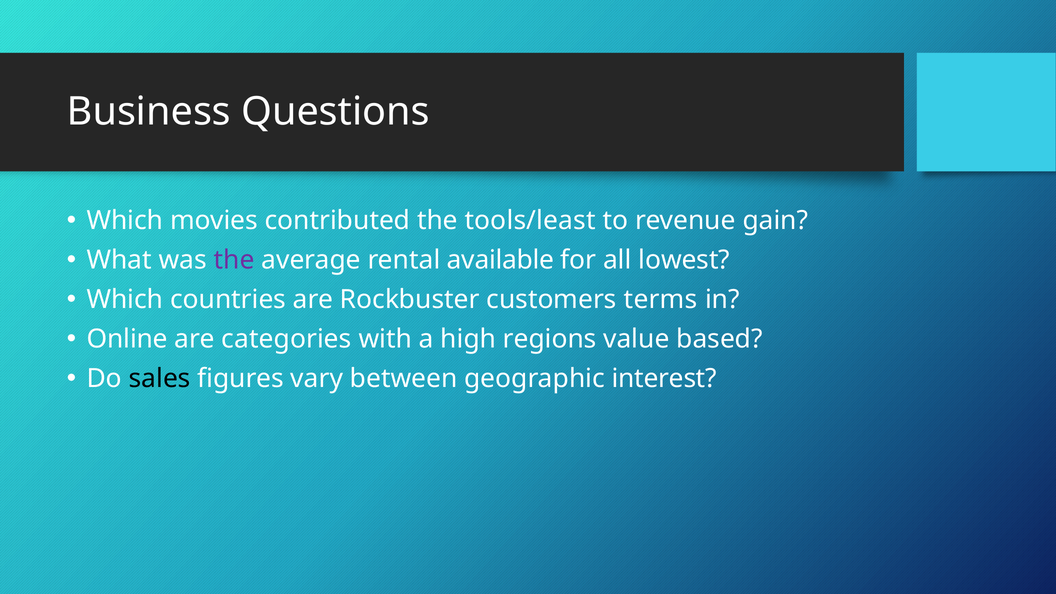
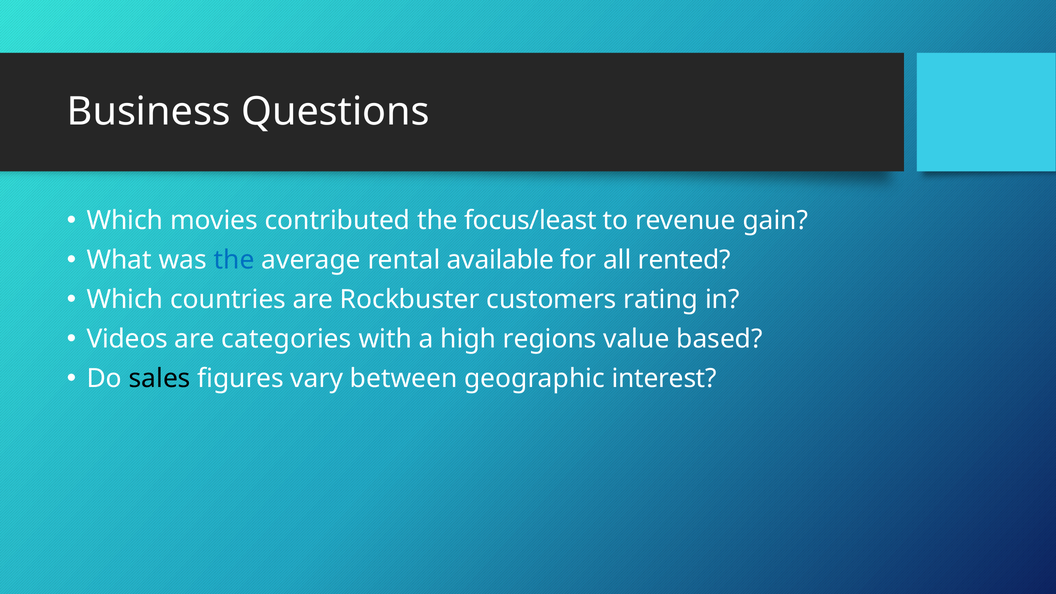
tools/least: tools/least -> focus/least (530, 220)
the colour: purple -> blue (234, 260)
lowest: lowest -> rented (684, 260)
terms: terms -> rating (661, 299)
Online: Online -> Videos (127, 339)
